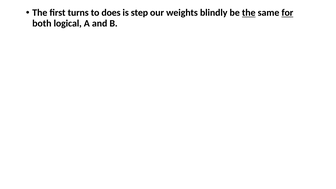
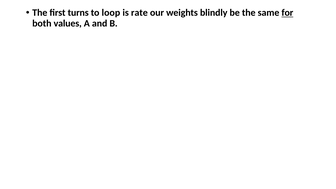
does: does -> loop (111, 13)
step: step -> rate (139, 13)
the underline: present -> none (249, 13)
logical: logical -> values (68, 23)
